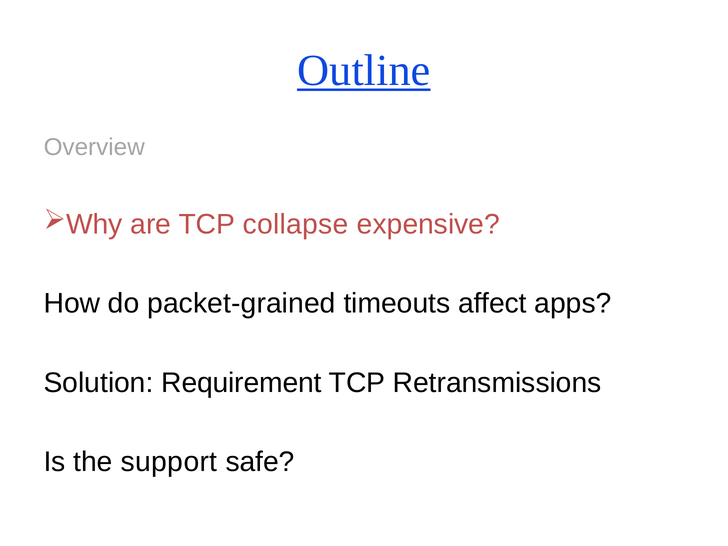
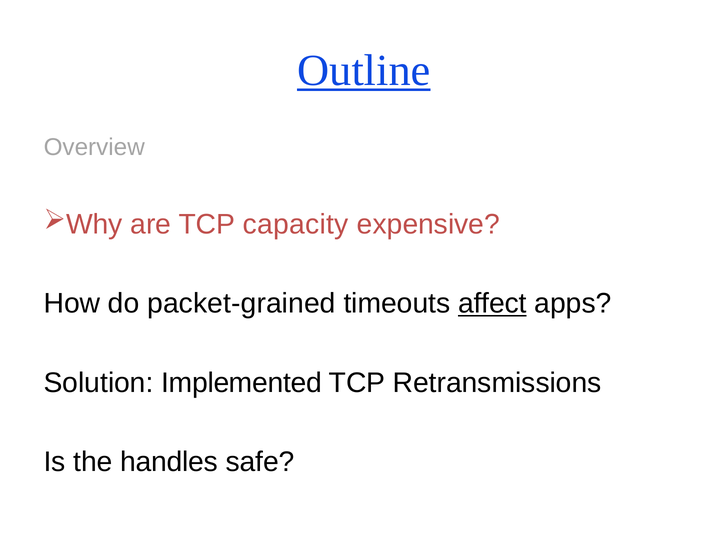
collapse: collapse -> capacity (296, 224)
affect underline: none -> present (492, 303)
Requirement: Requirement -> Implemented (242, 383)
support: support -> handles (169, 462)
